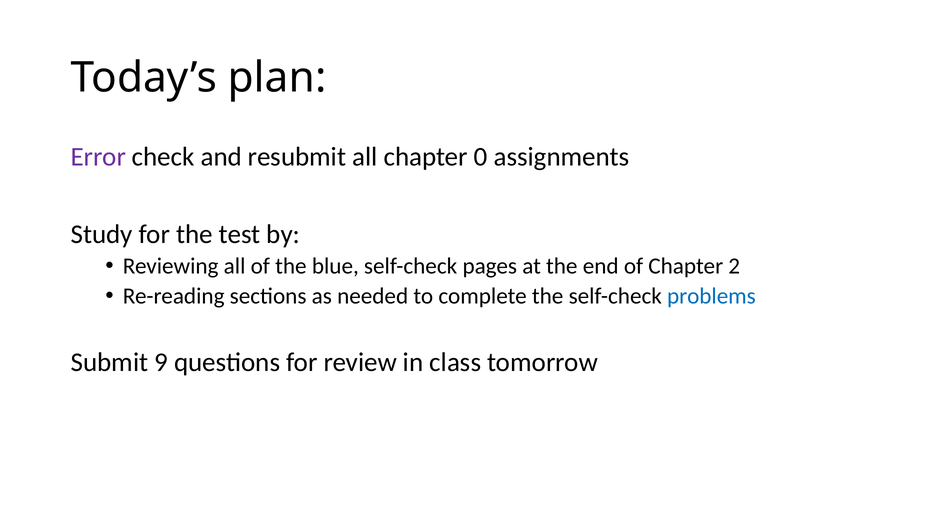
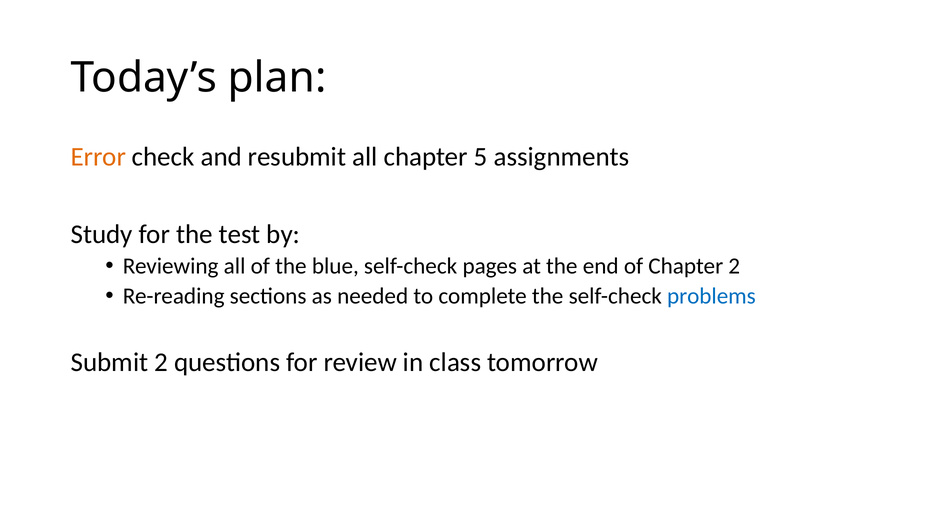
Error colour: purple -> orange (98, 157)
0: 0 -> 5 (481, 157)
Submit 9: 9 -> 2 (161, 363)
